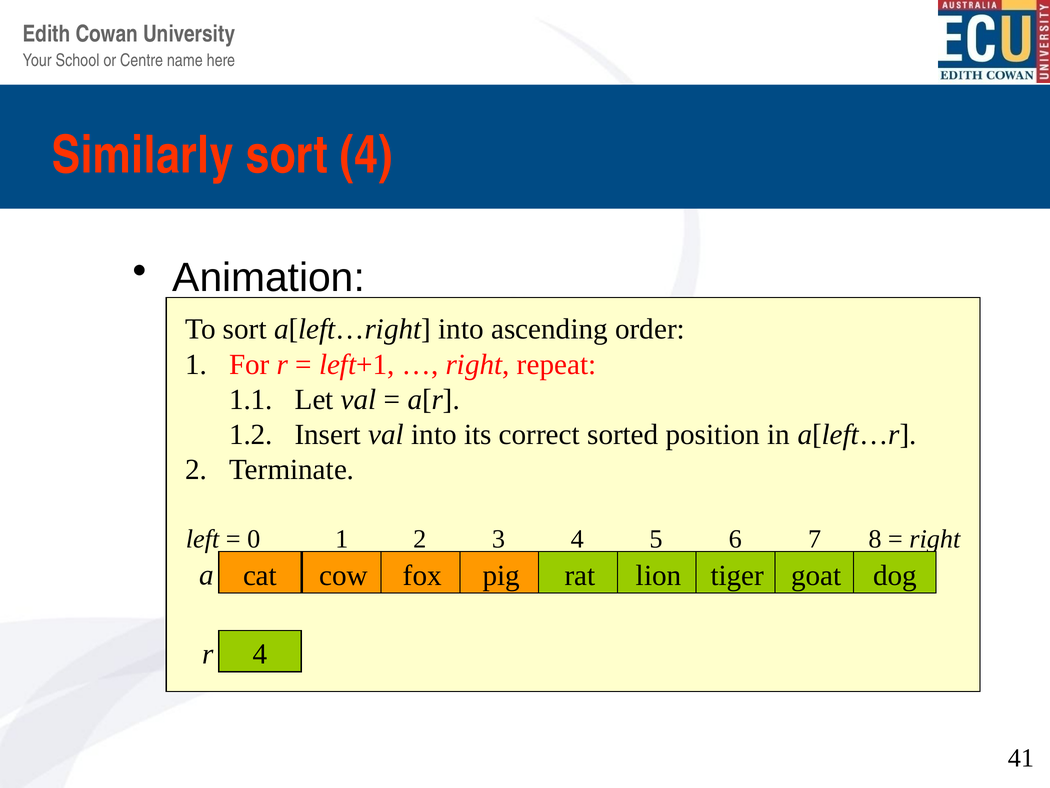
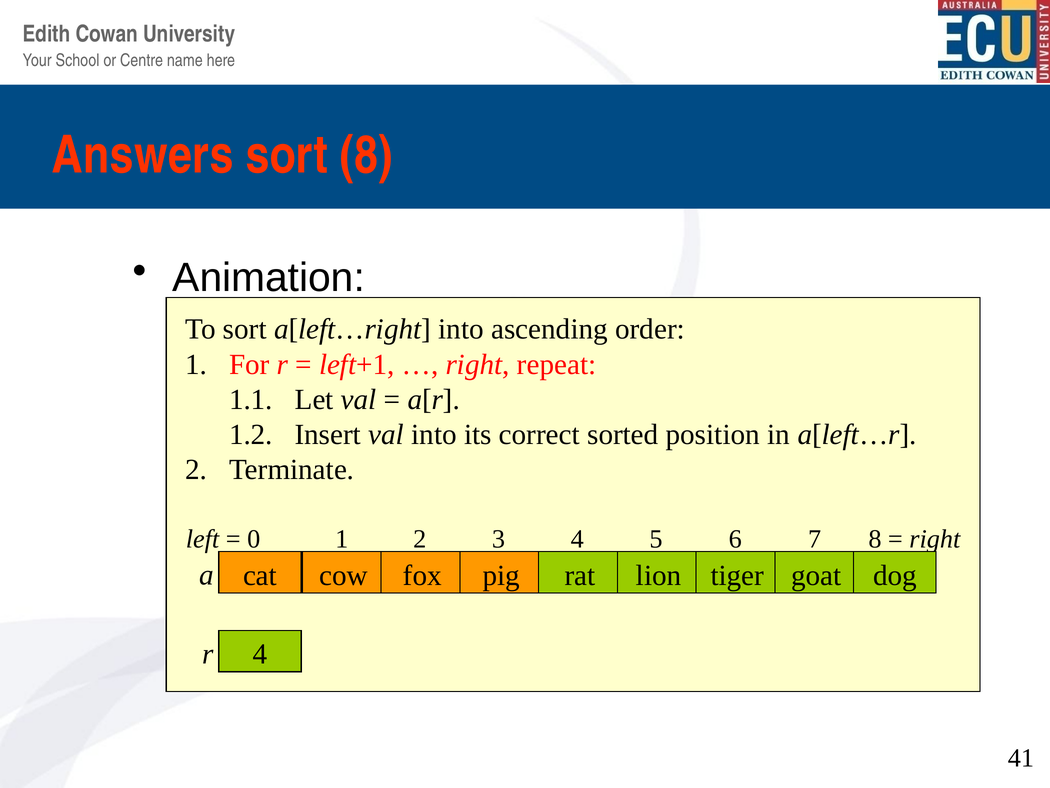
Similarly: Similarly -> Answers (142, 155)
sort 4: 4 -> 8 (366, 155)
